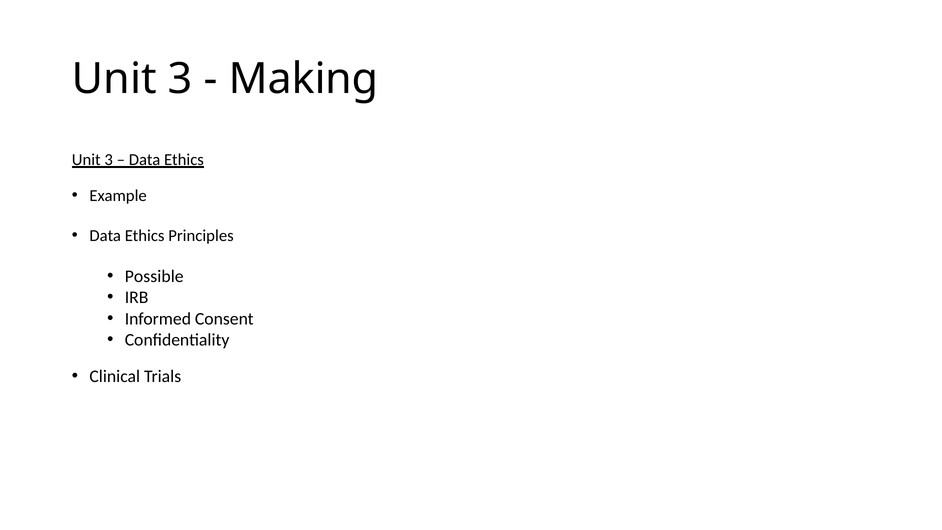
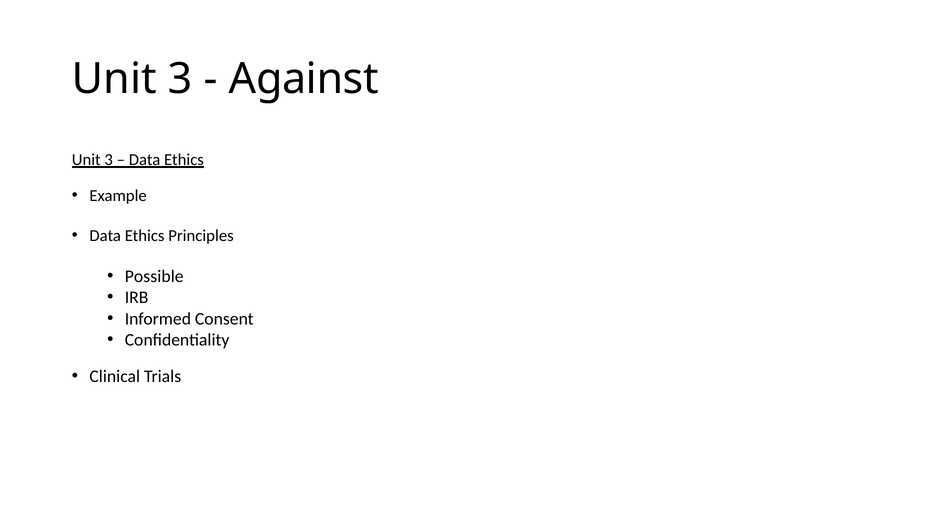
Making: Making -> Against (304, 79)
